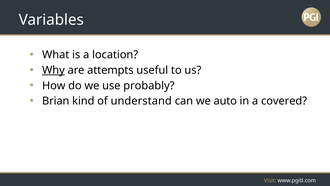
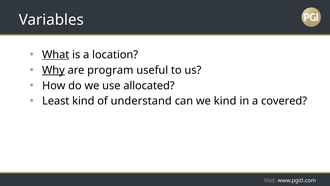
What underline: none -> present (56, 55)
attempts: attempts -> program (110, 70)
probably: probably -> allocated (149, 85)
Brian: Brian -> Least (56, 101)
we auto: auto -> kind (225, 101)
